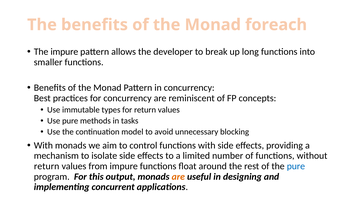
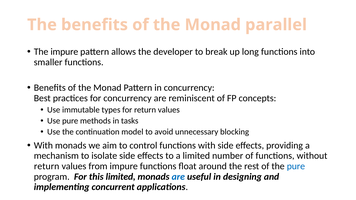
foreach: foreach -> parallel (276, 25)
this output: output -> limited (121, 177)
are colour: orange -> blue (178, 177)
